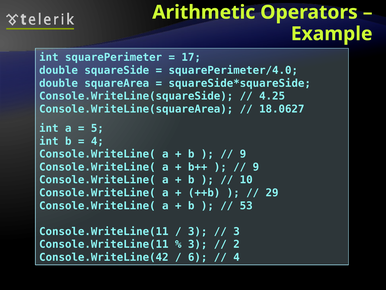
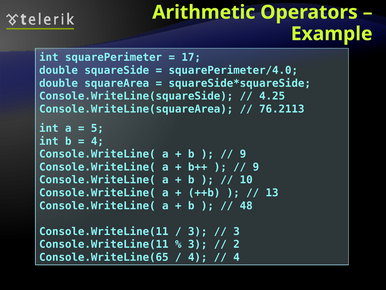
18.0627: 18.0627 -> 76.2113 (282, 109)
29: 29 -> 13 (272, 192)
53: 53 -> 48 (246, 205)
Console.WriteLine(42: Console.WriteLine(42 -> Console.WriteLine(65 (104, 257)
6: 6 -> 4 (198, 257)
